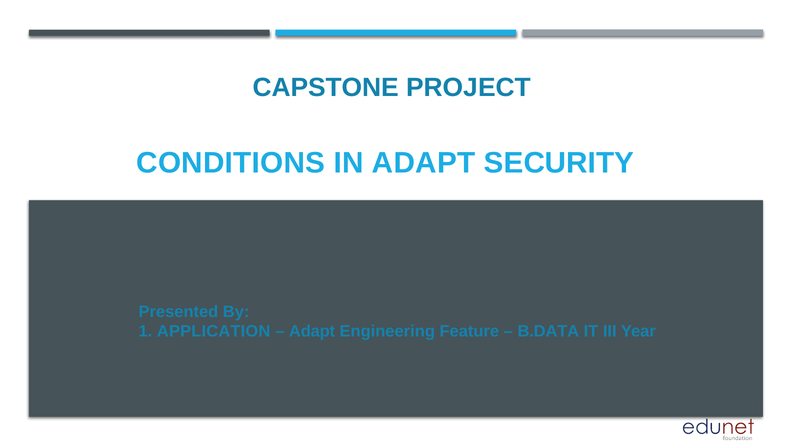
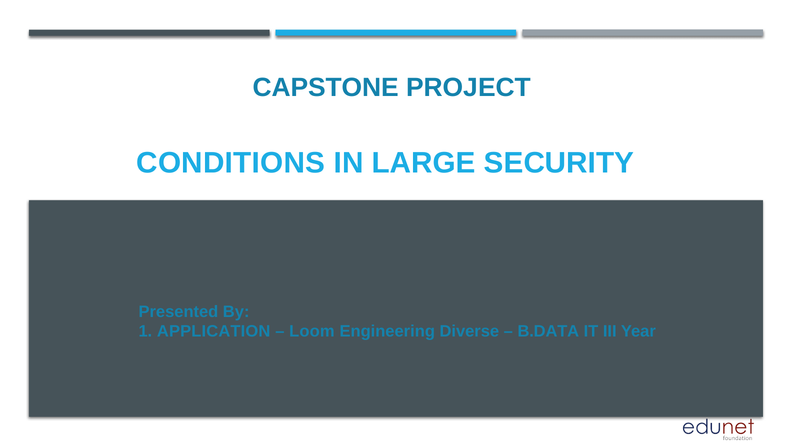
IN ADAPT: ADAPT -> LARGE (424, 163)
Adapt: Adapt -> Loom (312, 332)
Feature: Feature -> Diverse (469, 332)
